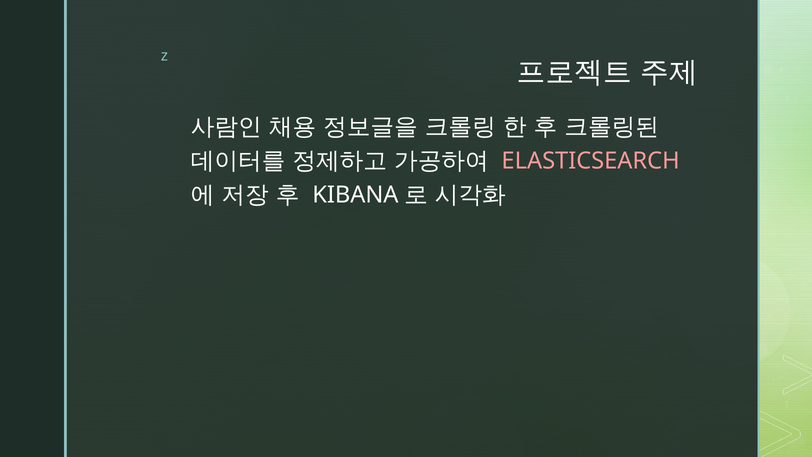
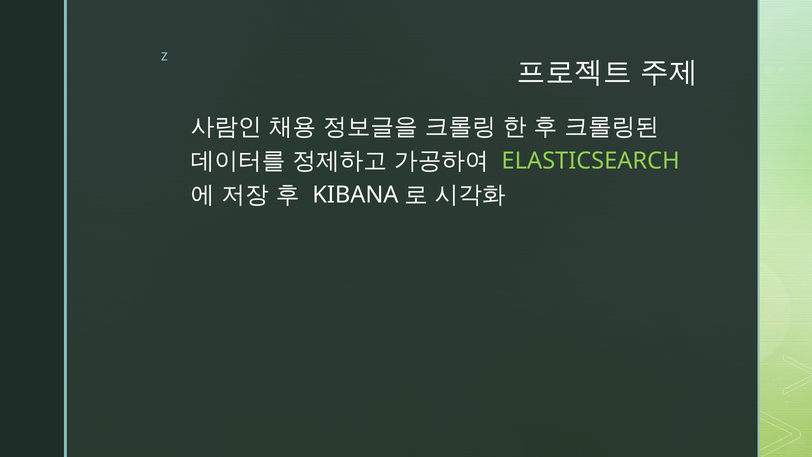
ELASTICSEARCH colour: pink -> light green (591, 161)
